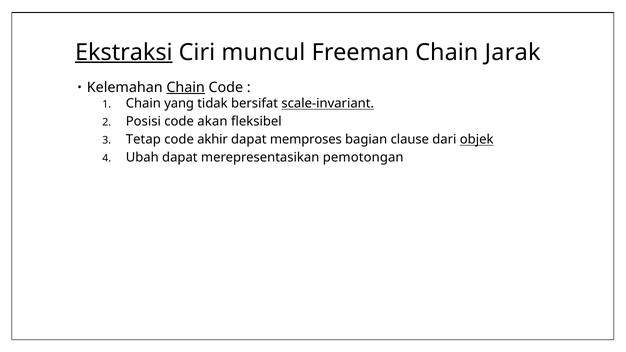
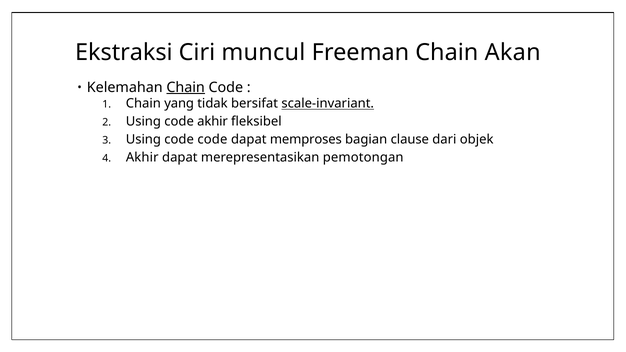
Ekstraksi underline: present -> none (124, 52)
Jarak: Jarak -> Akan (513, 52)
Posisi: Posisi -> Using (143, 122)
code akan: akan -> akhir (213, 122)
Tetap: Tetap -> Using (143, 140)
code akhir: akhir -> code (212, 140)
objek underline: present -> none (477, 140)
Ubah: Ubah -> Akhir (142, 158)
